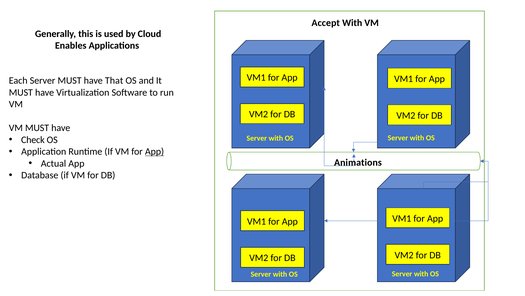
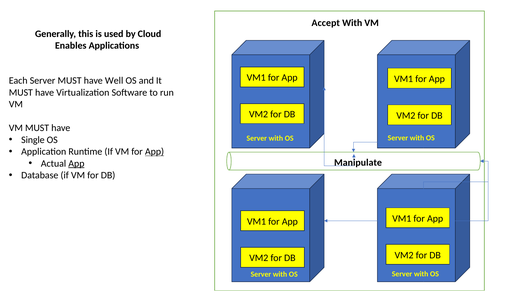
That: That -> Well (114, 80)
Check: Check -> Single (33, 139)
App underline: none -> present (76, 163)
Animations: Animations -> Manipulate (358, 162)
